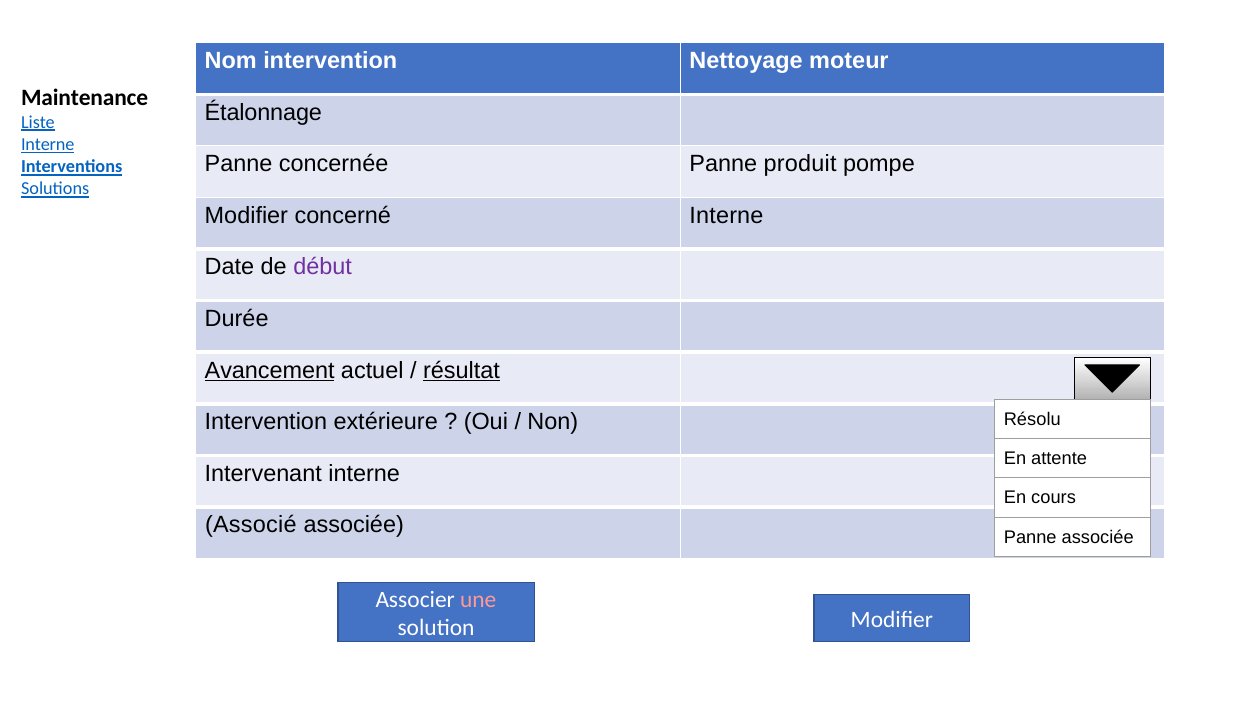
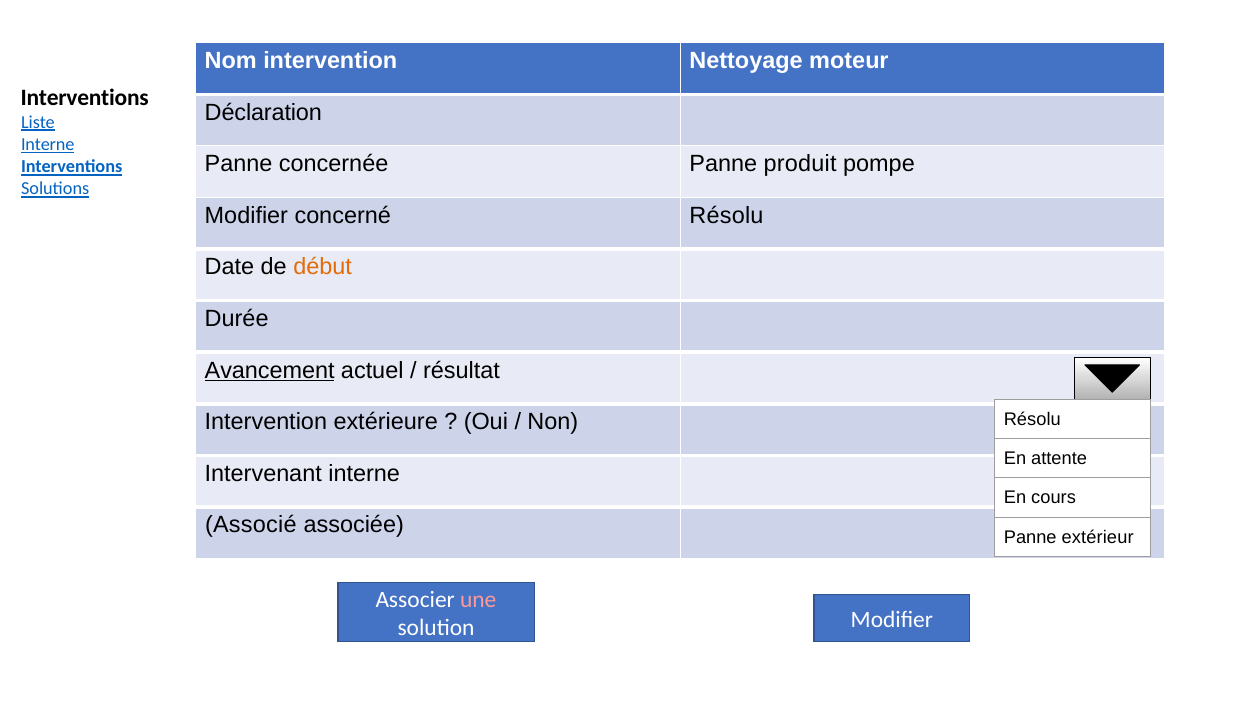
Maintenance: Maintenance -> Interventions (85, 98)
Étalonnage: Étalonnage -> Déclaration (263, 112)
concerné Interne: Interne -> Résolu (726, 216)
début colour: purple -> orange (323, 267)
résultat underline: present -> none (461, 370)
Panne associée: associée -> extérieur (1098, 537)
